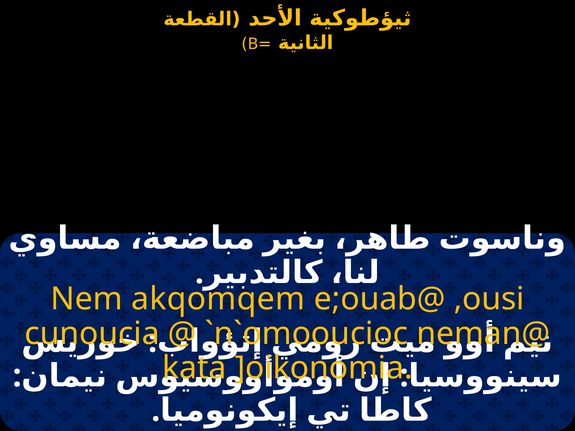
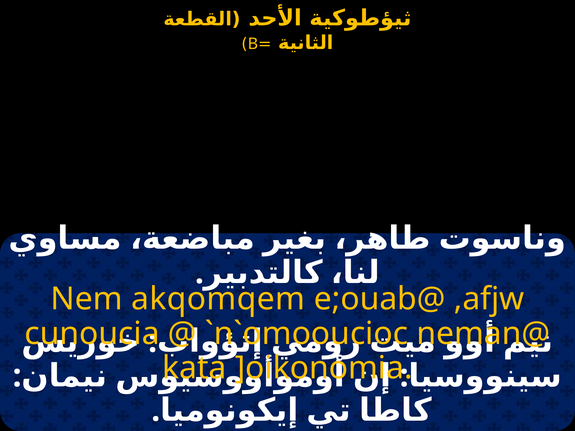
,ousi: ,ousi -> ,afjw (489, 299)
